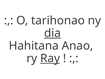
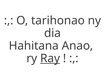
dia underline: present -> none (52, 33)
